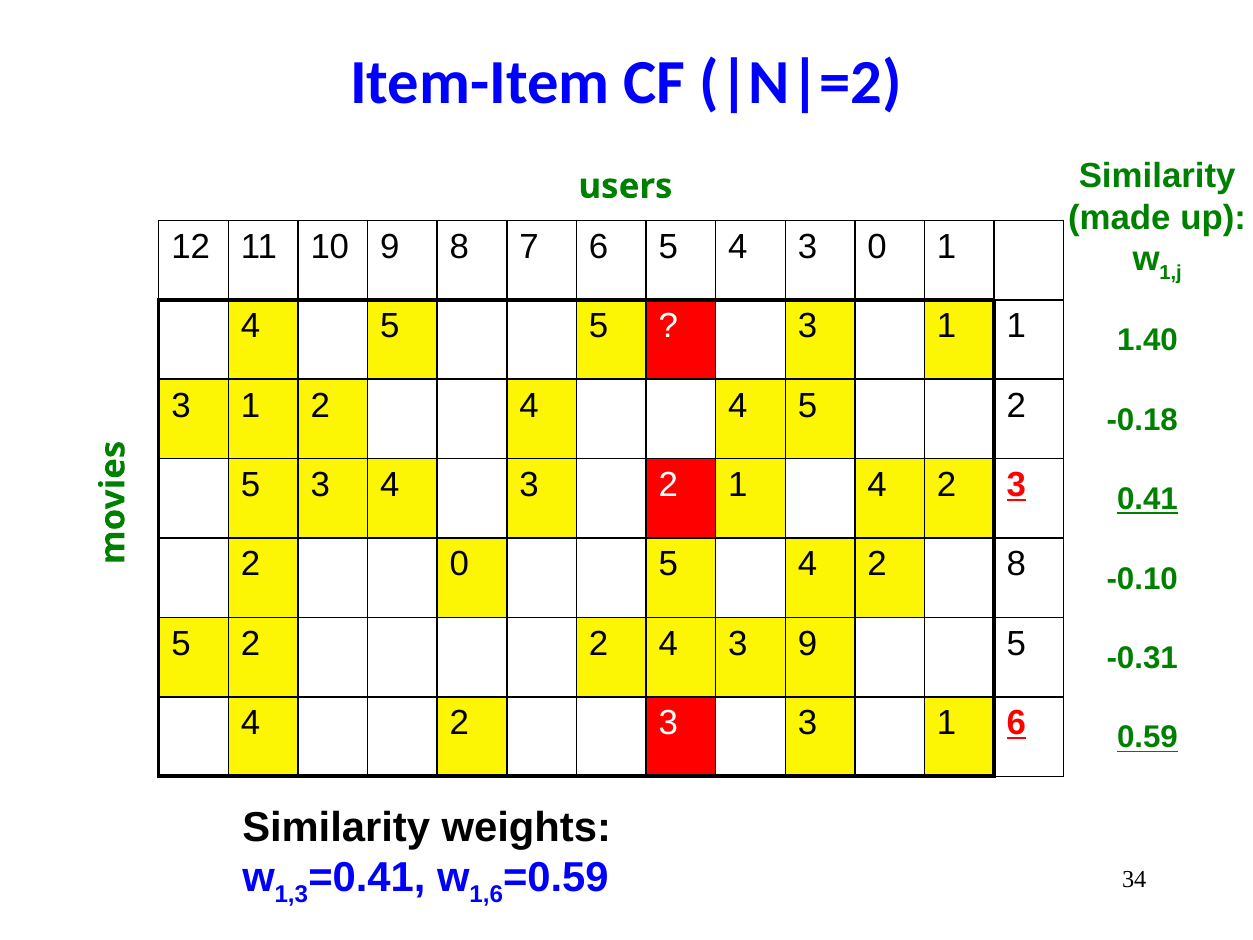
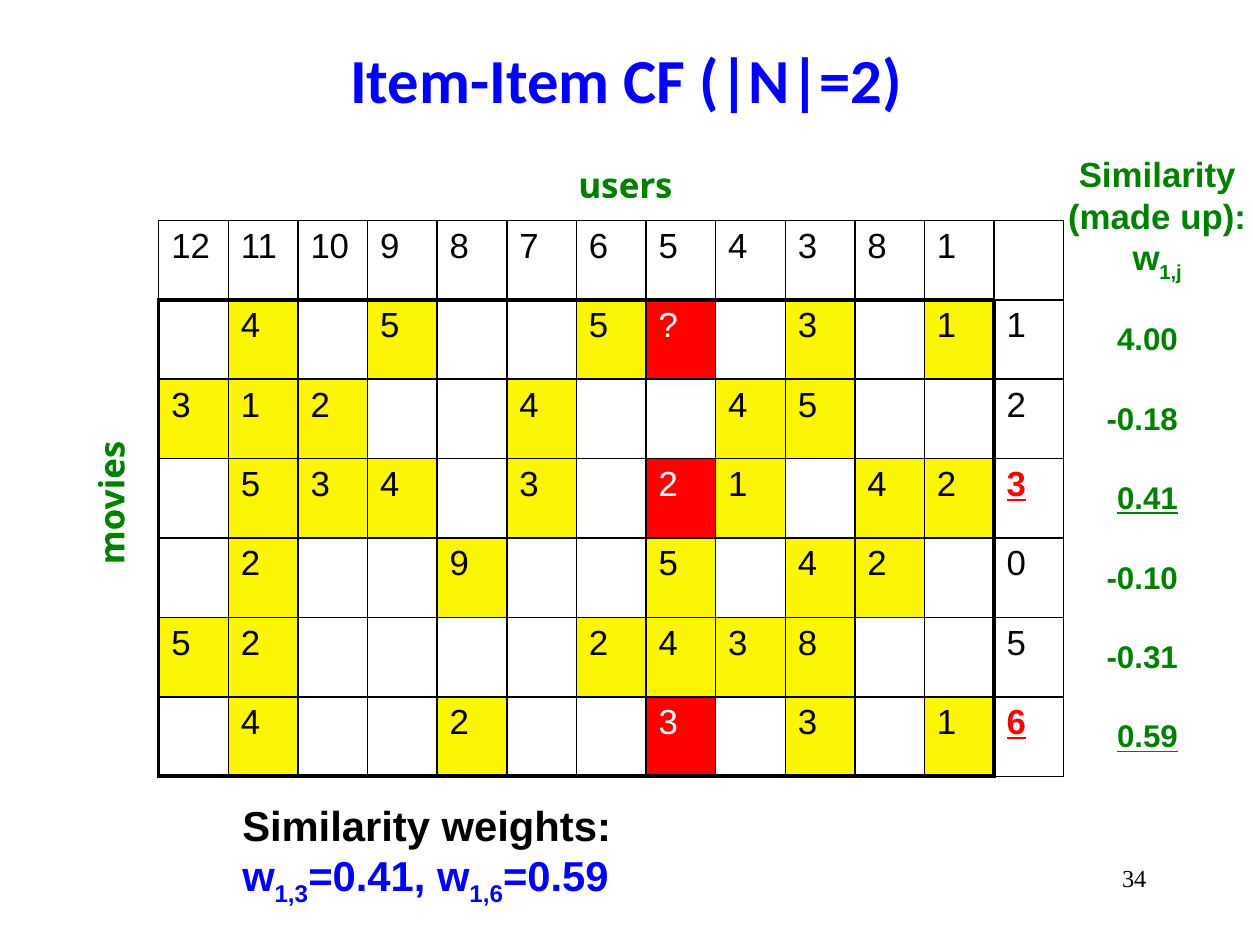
5 4 3 0: 0 -> 8 (877, 247)
1.40: 1.40 -> 4.00 (1147, 341)
2 0: 0 -> 9 (459, 564)
2 8: 8 -> 0 (1016, 564)
2 4 3 9: 9 -> 8 (807, 644)
